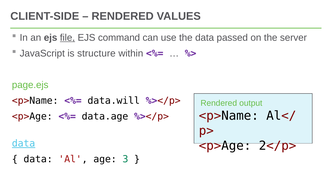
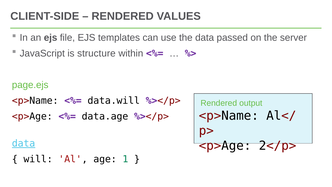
file underline: present -> none (67, 38)
command: command -> templates (119, 38)
data: data -> will (38, 159)
3: 3 -> 1 (125, 159)
